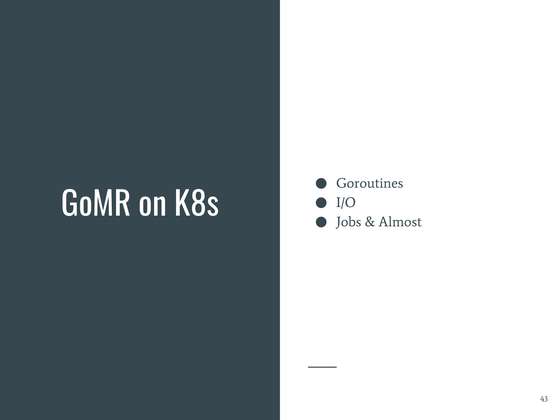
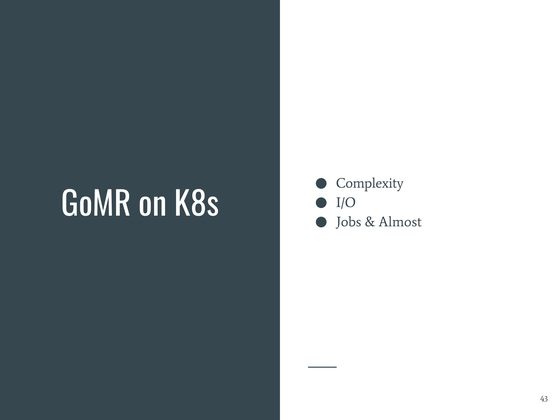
Goroutines: Goroutines -> Complexity (370, 183)
